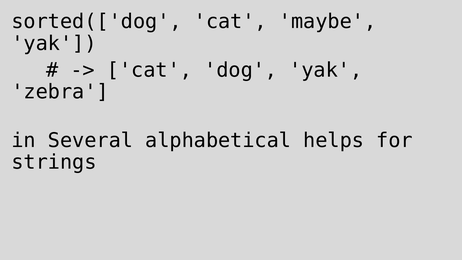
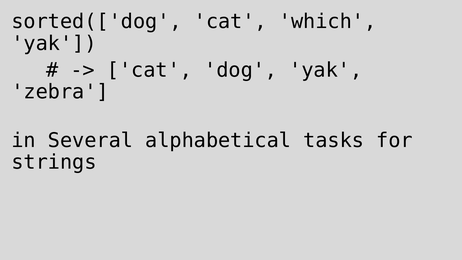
maybe: maybe -> which (328, 22)
helps: helps -> tasks (334, 140)
